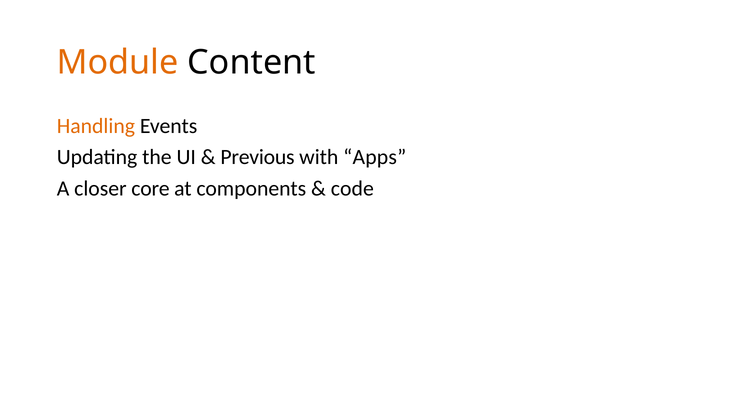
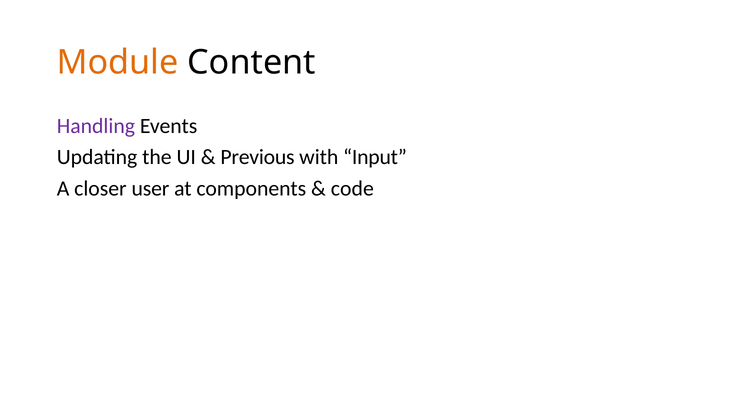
Handling colour: orange -> purple (96, 126)
Apps: Apps -> Input (375, 157)
core: core -> user (150, 188)
